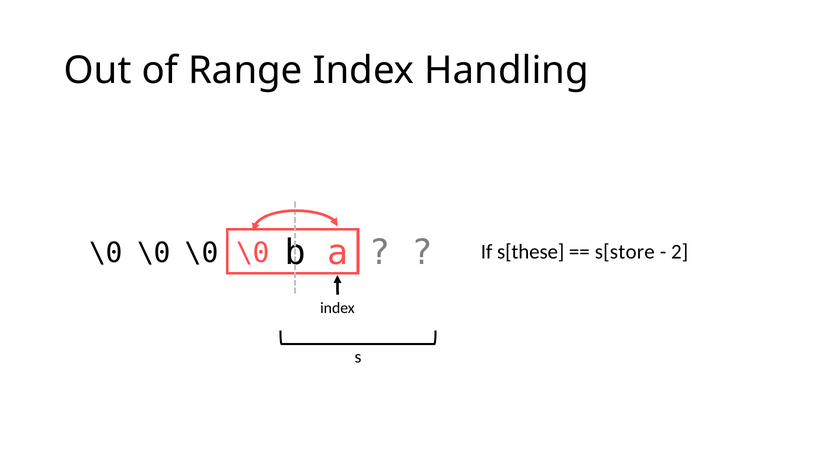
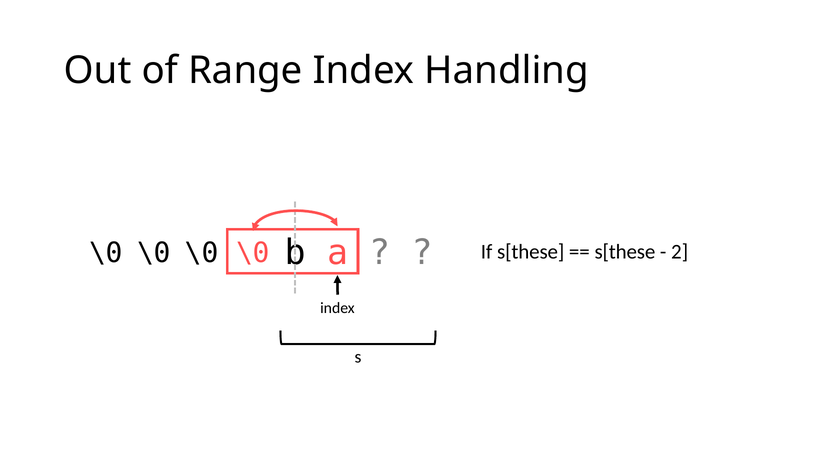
s[store: s[store -> s[these (625, 252)
